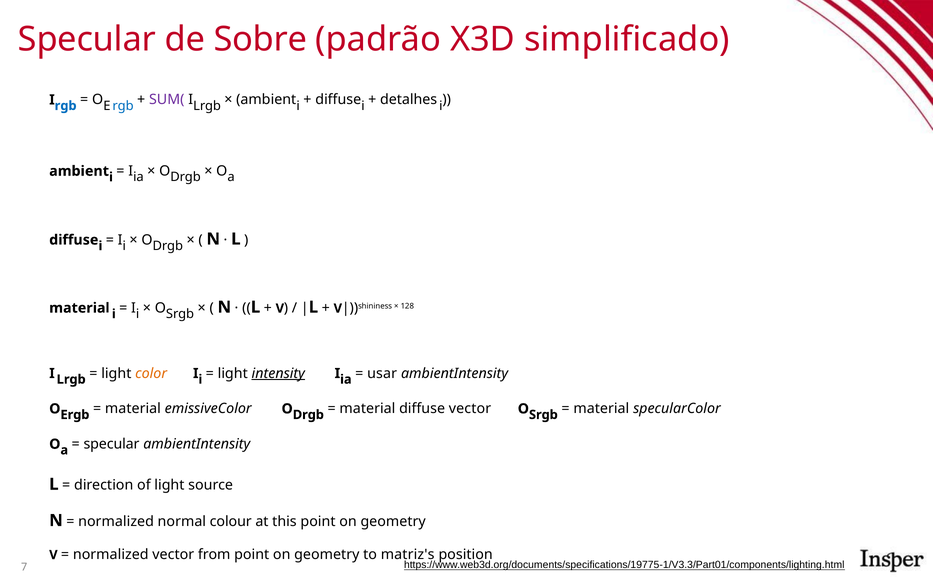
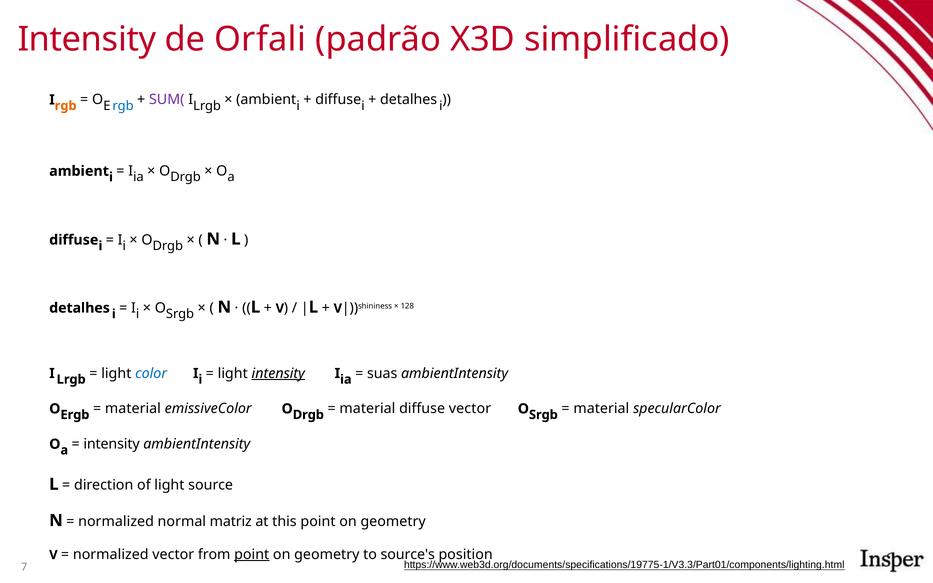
Specular: Specular -> Intensity (87, 39)
Sobre: Sobre -> Orfali (260, 39)
rgb colour: blue -> orange (66, 106)
material: material -> detalhes (80, 308)
color colour: orange -> blue (151, 373)
usar: usar -> suas (382, 373)
specular: specular -> intensity (112, 444)
colour: colour -> matriz (231, 521)
point underline: none -> present (252, 555)
matriz's: matriz's -> source's (408, 555)
